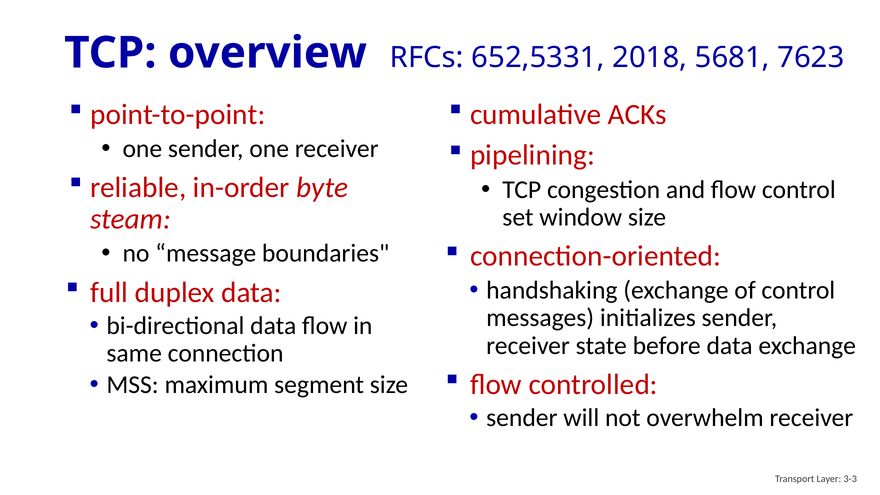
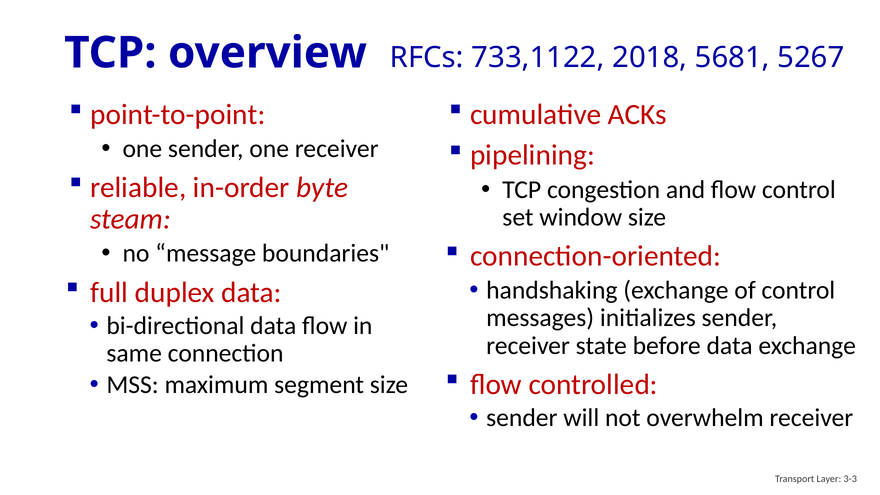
652,5331: 652,5331 -> 733,1122 (538, 58)
7623: 7623 -> 5267 (811, 58)
